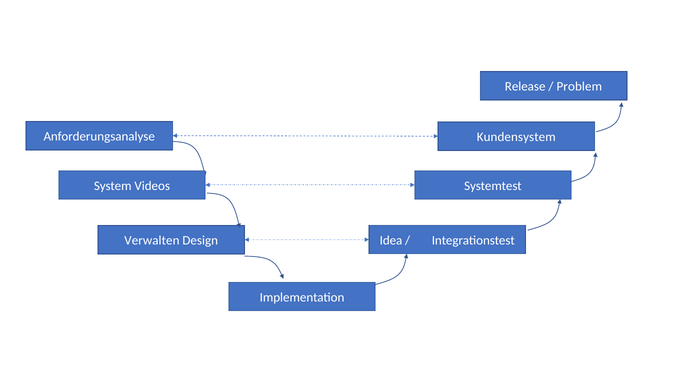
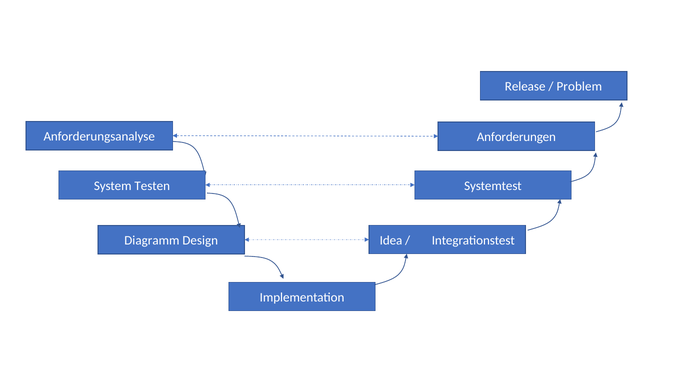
Kundensystem: Kundensystem -> Anforderungen (516, 137)
Videos: Videos -> Testen (152, 186)
Verwalten: Verwalten -> Diagramm (152, 241)
